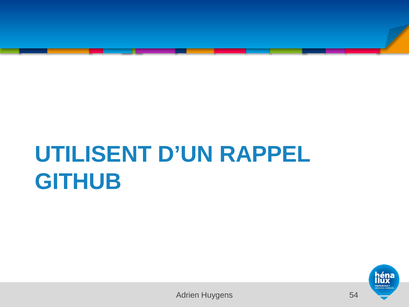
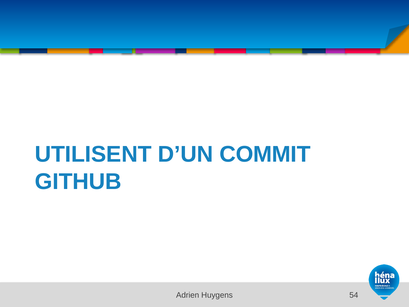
RAPPEL: RAPPEL -> COMMIT (265, 154)
